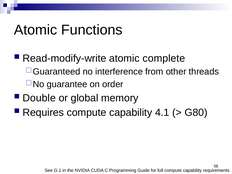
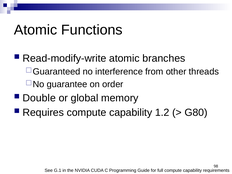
complete: complete -> branches (164, 58)
4.1: 4.1 -> 1.2 (162, 112)
